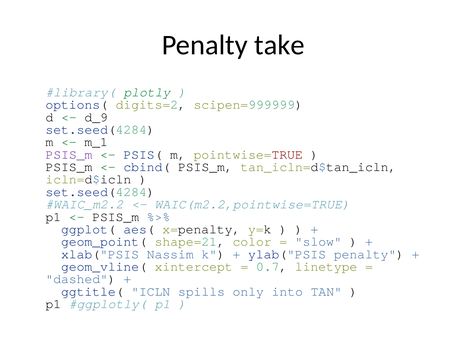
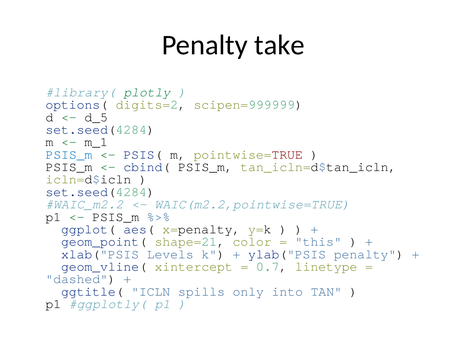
d_9: d_9 -> d_5 (96, 117)
PSIS_m colour: purple -> blue (69, 155)
slow: slow -> this (318, 242)
Nassim: Nassim -> Levels (170, 254)
